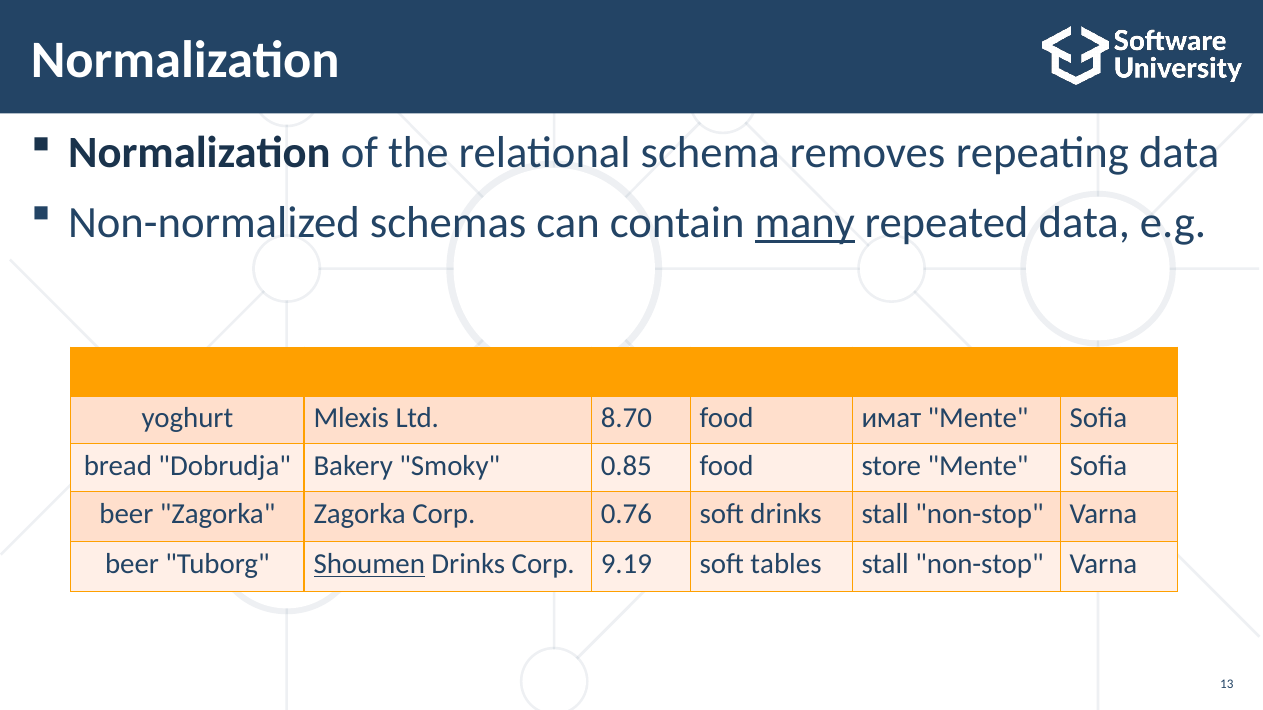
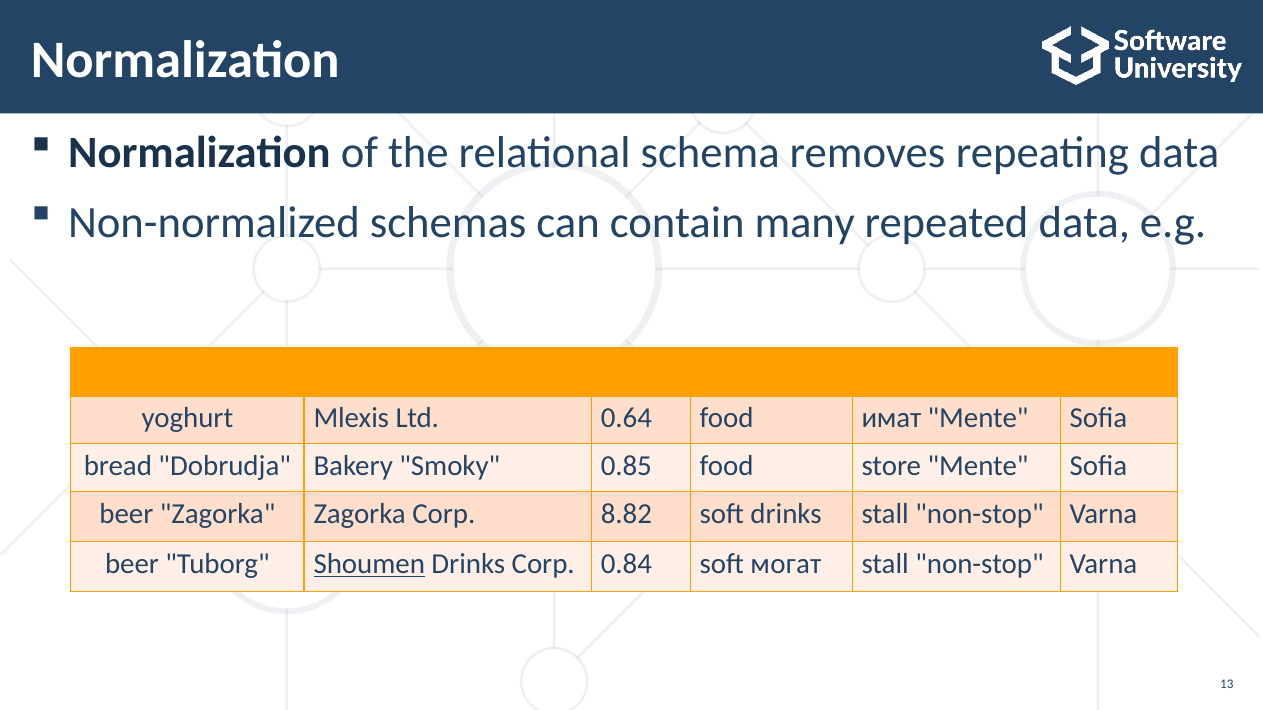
many underline: present -> none (805, 222)
8.70: 8.70 -> 0.64 (626, 418)
0.76: 0.76 -> 8.82 (626, 514)
9.19: 9.19 -> 0.84 (626, 565)
tables: tables -> могат (786, 565)
